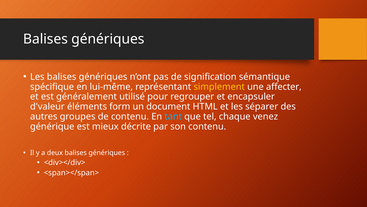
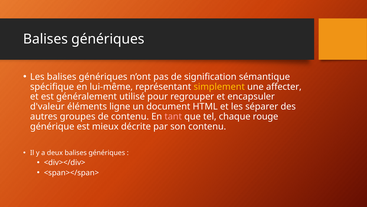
form: form -> ligne (120, 106)
tant colour: light blue -> pink (173, 116)
venez: venez -> rouge (266, 116)
